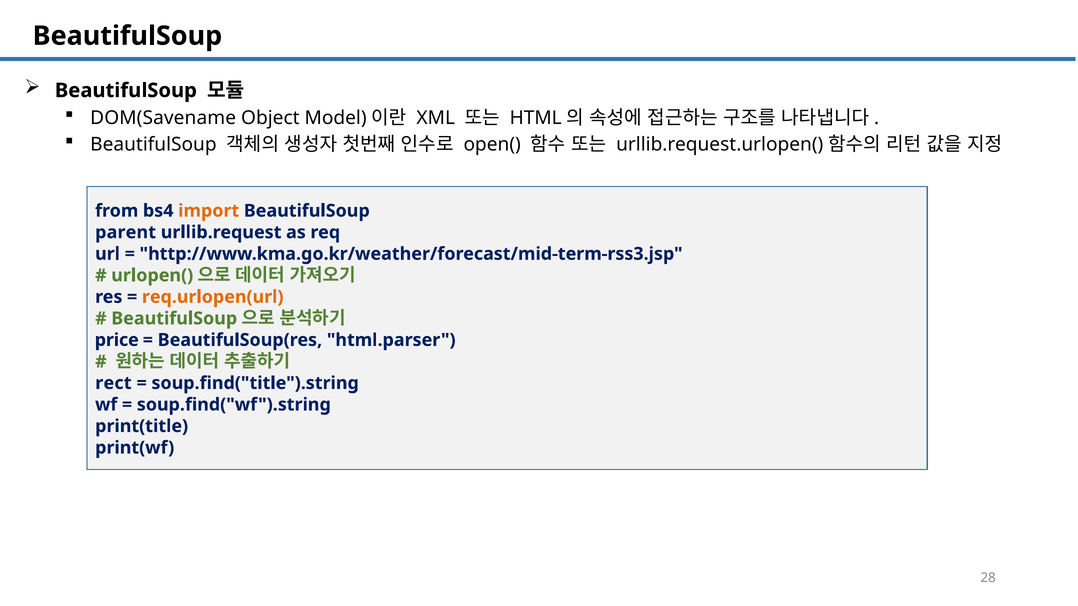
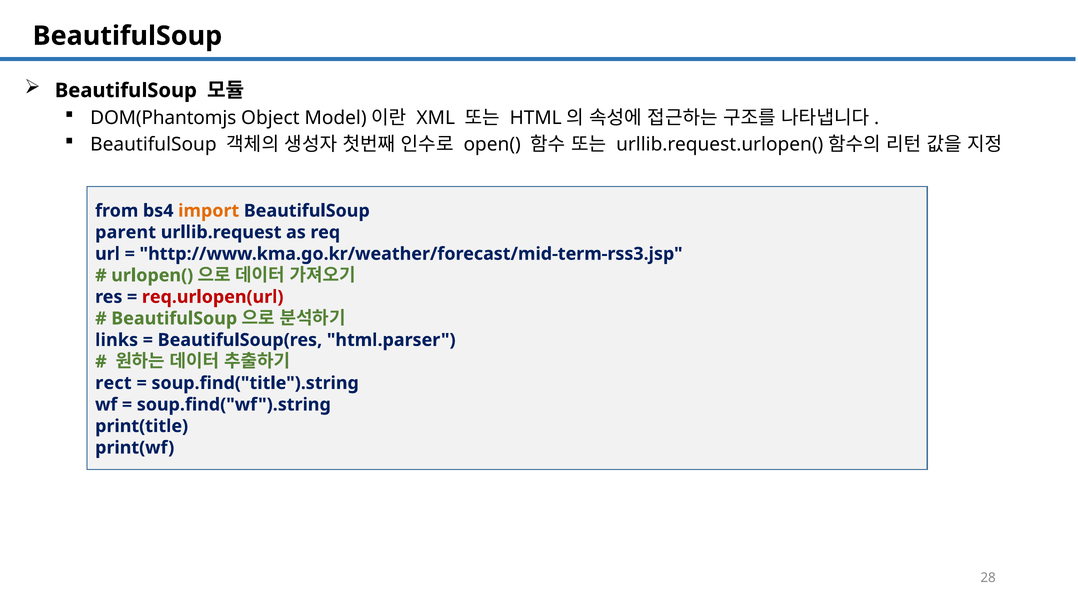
DOM(Savename: DOM(Savename -> DOM(Phantomjs (163, 118)
req.urlopen(url colour: orange -> red (213, 297)
price: price -> links (117, 340)
